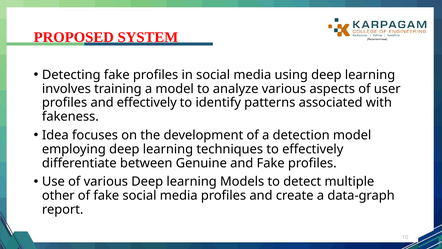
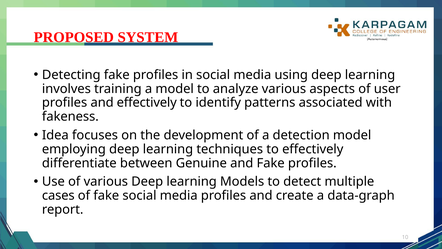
other: other -> cases (58, 195)
